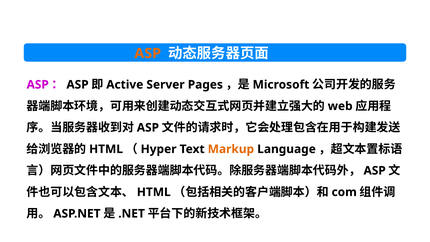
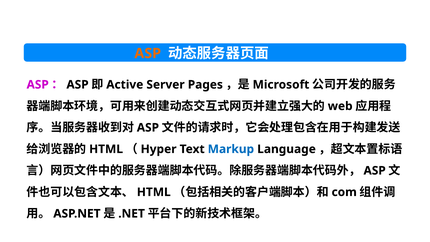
Markup colour: orange -> blue (231, 149)
